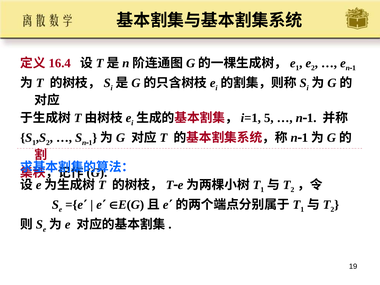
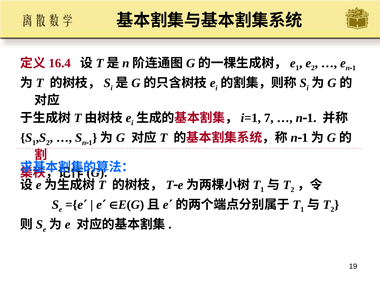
5: 5 -> 7 (269, 118)
